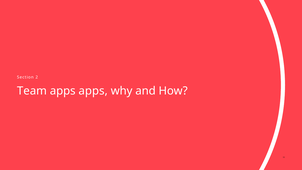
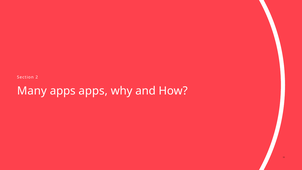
Team: Team -> Many (32, 91)
